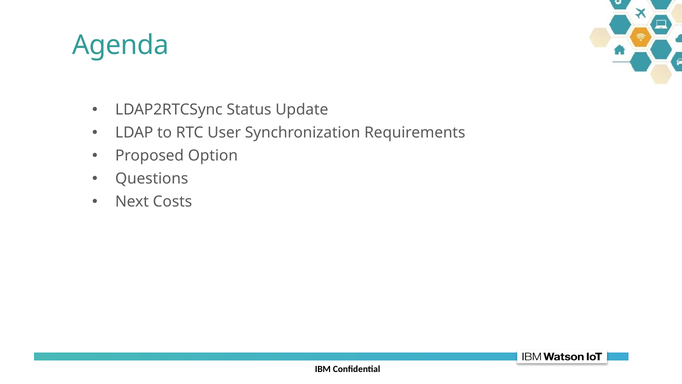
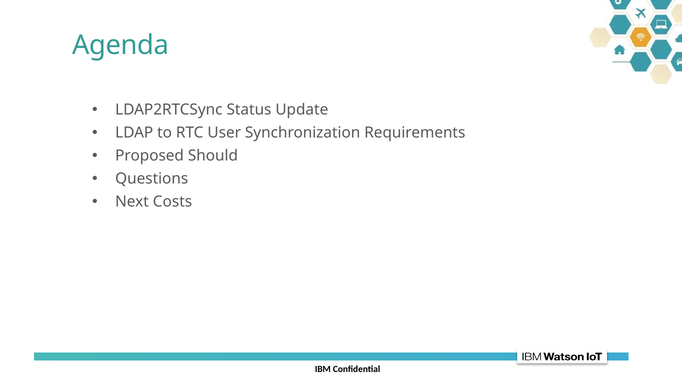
Option: Option -> Should (213, 156)
